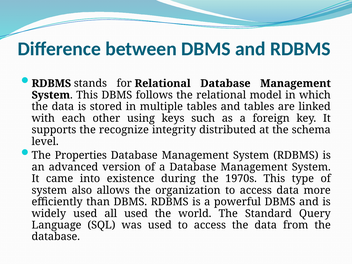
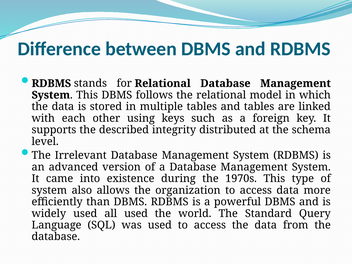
recognize: recognize -> described (124, 130)
Properties: Properties -> Irrelevant (81, 155)
